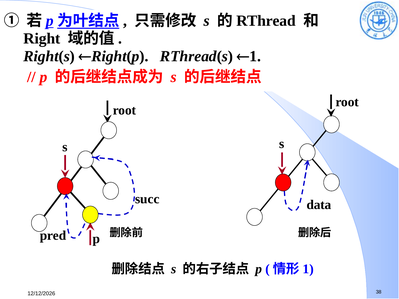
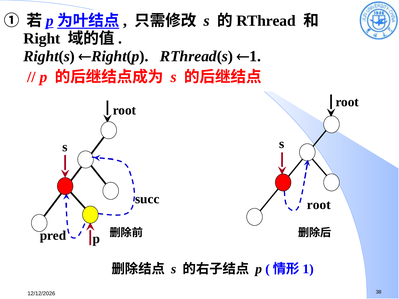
data: data -> root (319, 205)
